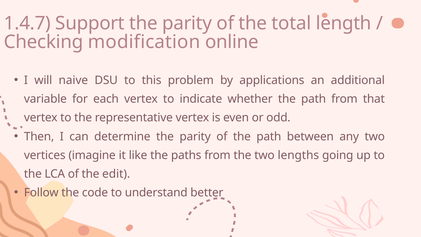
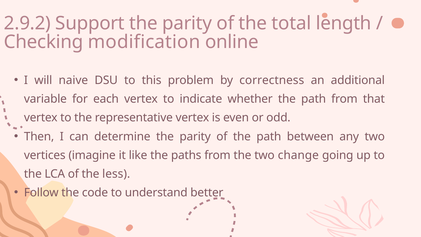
1.4.7: 1.4.7 -> 2.9.2 (27, 23)
applications: applications -> correctness (272, 80)
lengths: lengths -> change (298, 155)
edit: edit -> less (116, 174)
